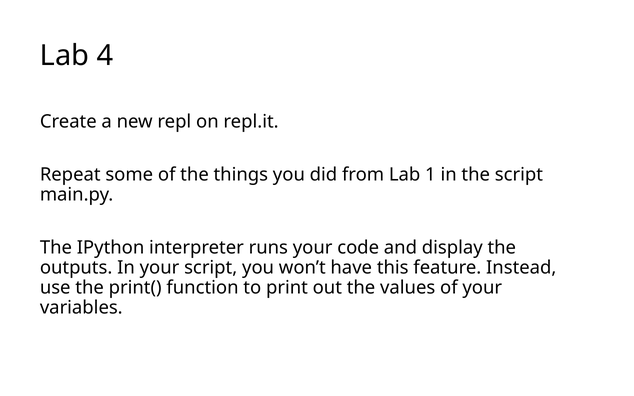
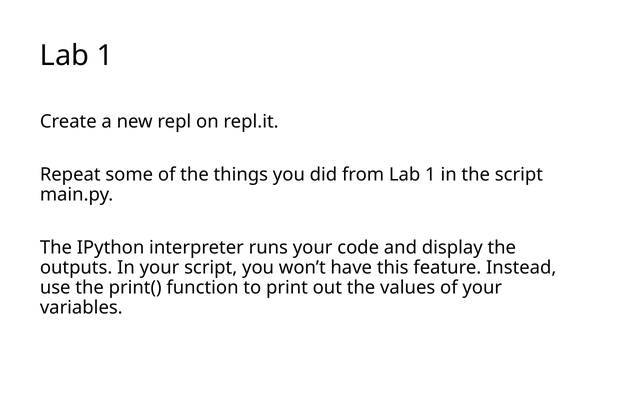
4: 4 -> 1 (105, 56)
